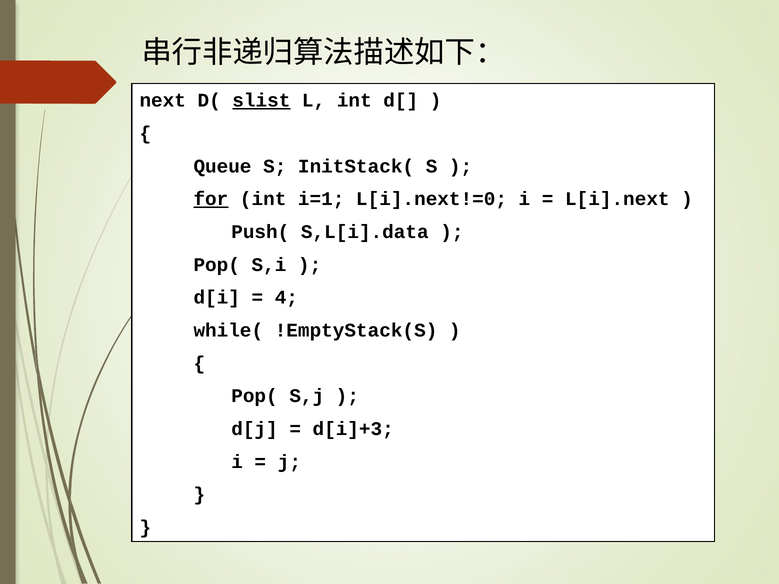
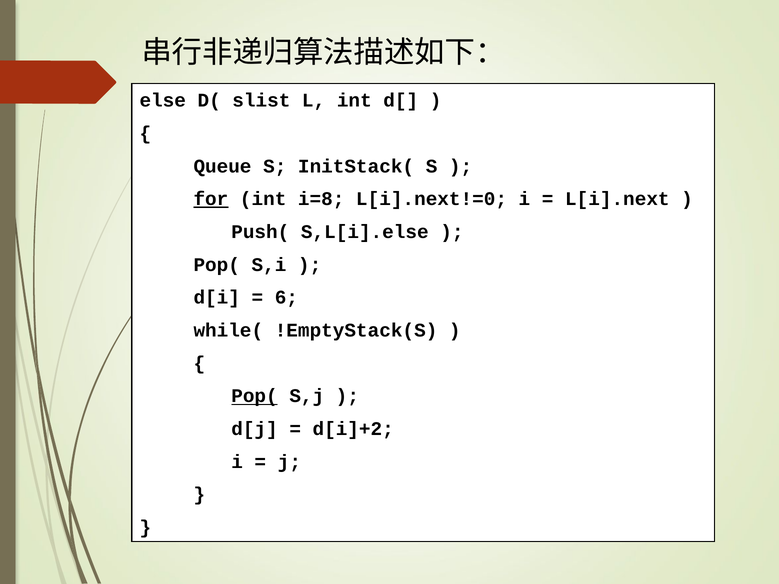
next: next -> else (163, 101)
slist underline: present -> none (261, 101)
i=1: i=1 -> i=8 (321, 199)
S,L[i].data: S,L[i].data -> S,L[i].else (365, 232)
4: 4 -> 6 (286, 298)
Pop( underline: none -> present (254, 396)
d[i]+3: d[i]+3 -> d[i]+2 (353, 429)
